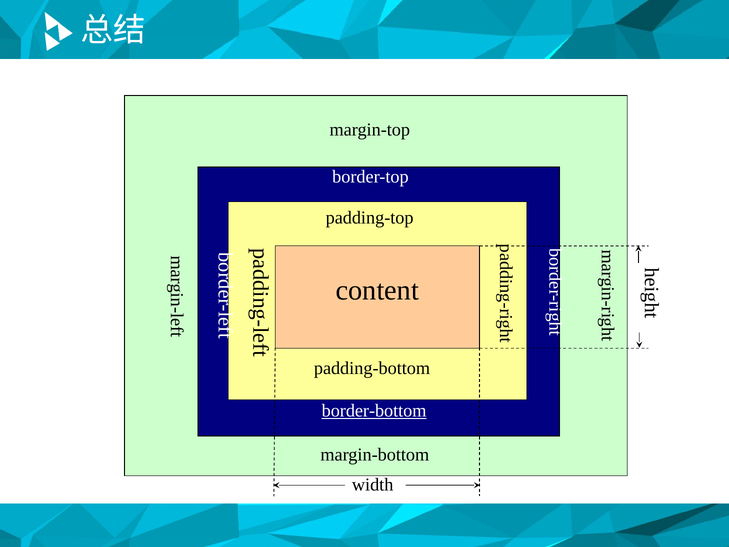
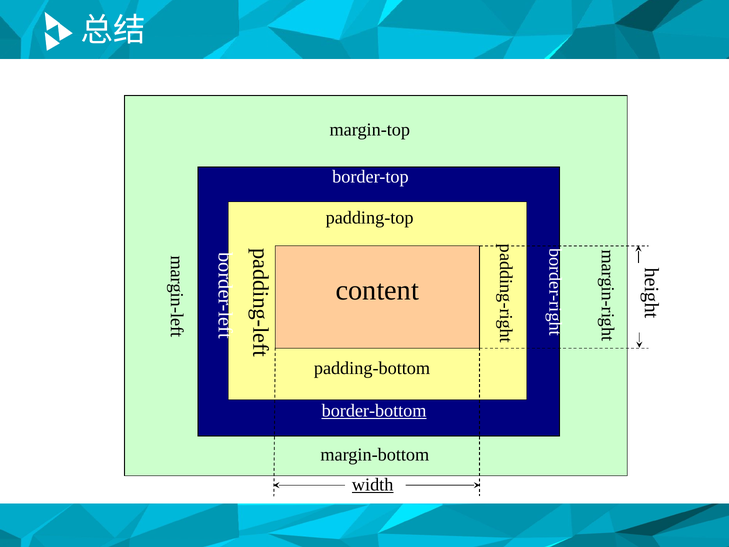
width underline: none -> present (373, 484)
